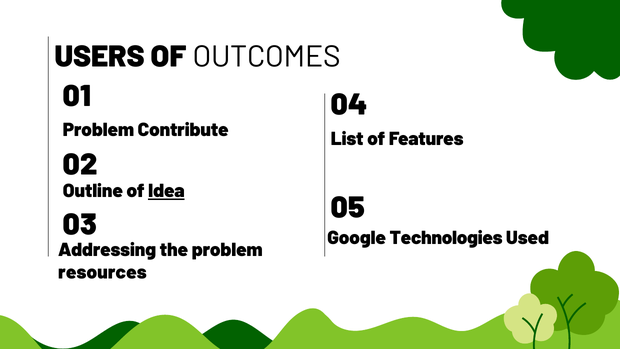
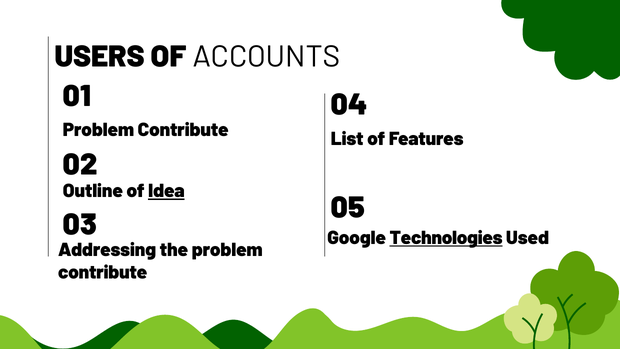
OUTCOMES: OUTCOMES -> ACCOUNTS (267, 57)
Technologies underline: none -> present (446, 238)
resources: resources -> contribute (103, 273)
